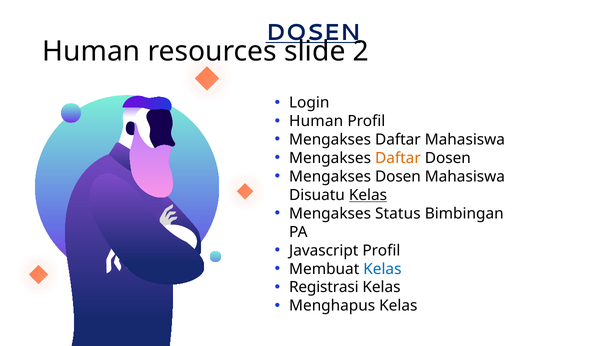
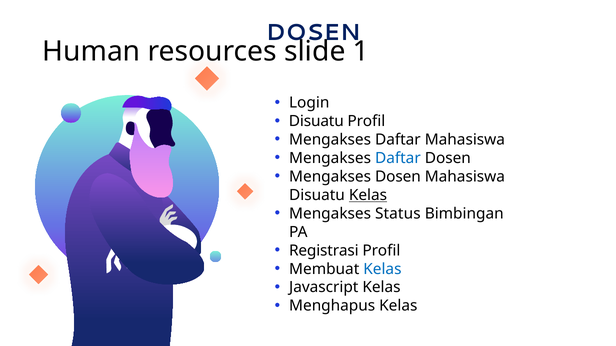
DOSEN underline: present -> none (313, 33)
2: 2 -> 1 (361, 52)
Human: Human -> Disuatu (316, 121)
Daftar colour: orange -> blue (398, 158)
Javascript: Javascript -> Registrasi (324, 251)
Registrasi: Registrasi -> Javascript (324, 288)
